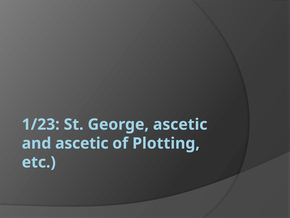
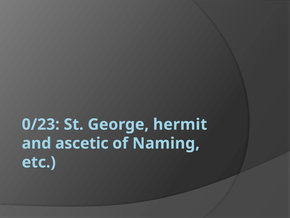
1/23: 1/23 -> 0/23 (41, 124)
George ascetic: ascetic -> hermit (180, 124)
Plotting: Plotting -> Naming (166, 143)
